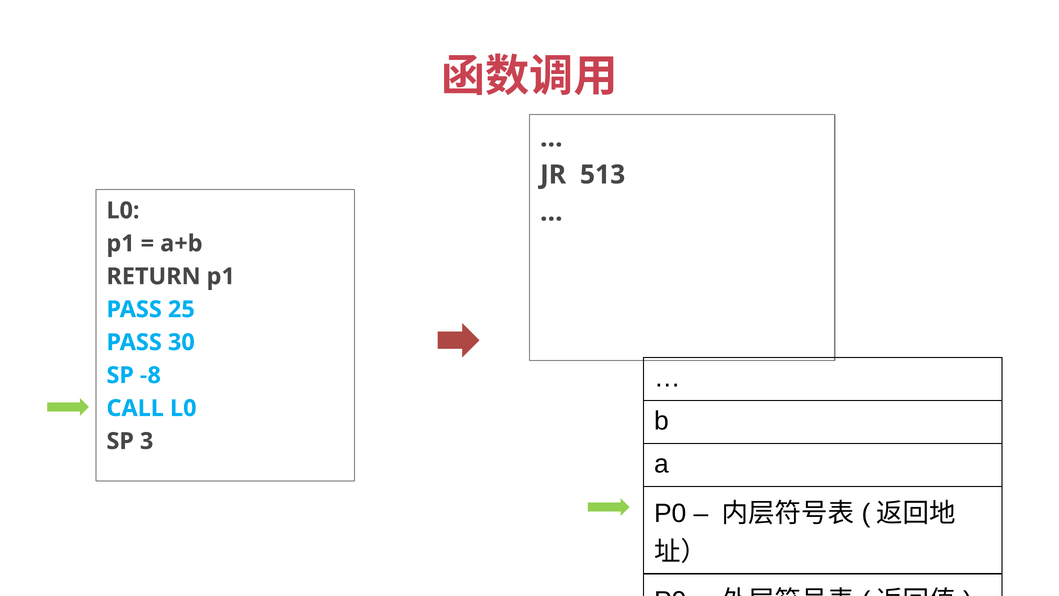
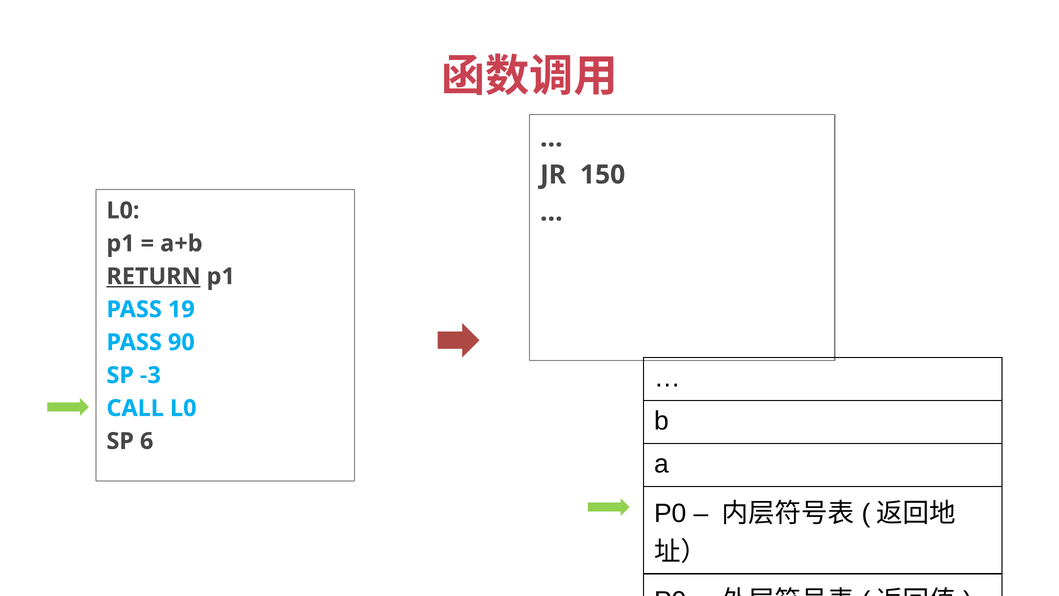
513: 513 -> 150 (603, 175)
RETURN underline: none -> present (154, 276)
25: 25 -> 19 (181, 309)
30: 30 -> 90 (181, 342)
-8: -8 -> -3 (150, 375)
3: 3 -> 6 (147, 441)
